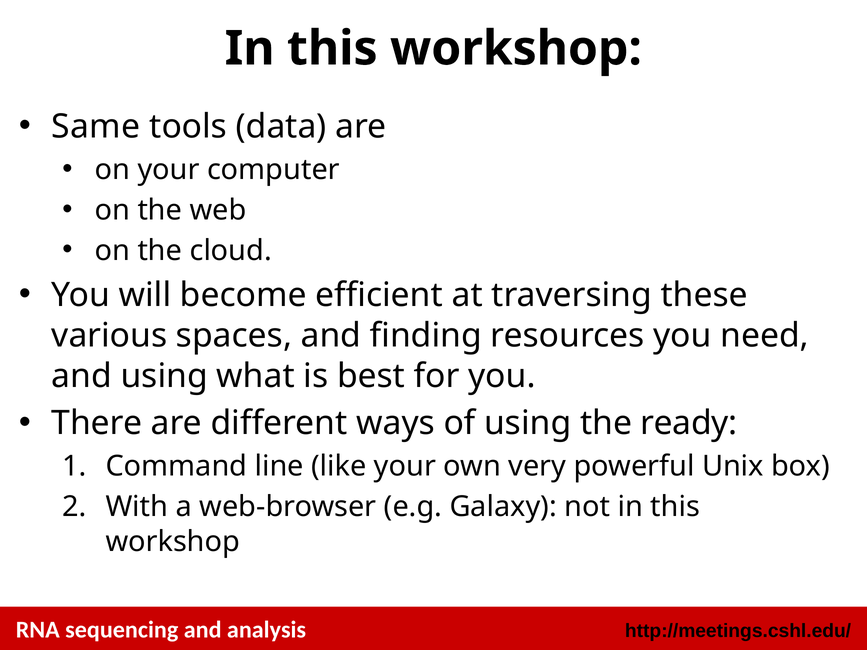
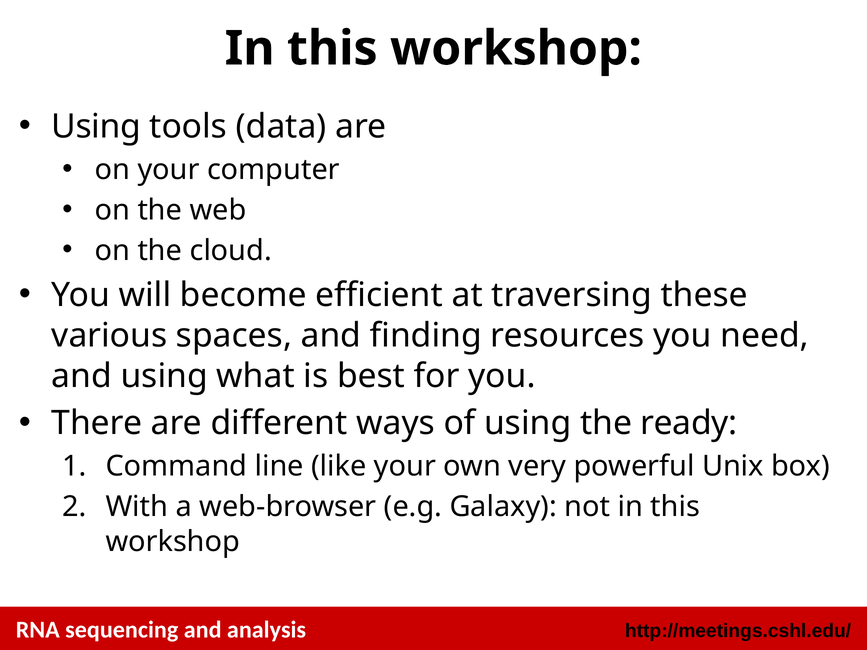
Same: Same -> Using (96, 127)
